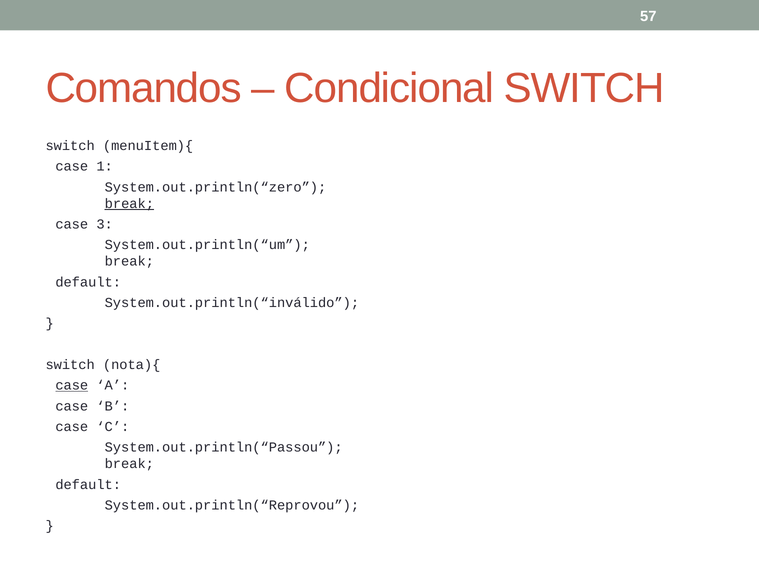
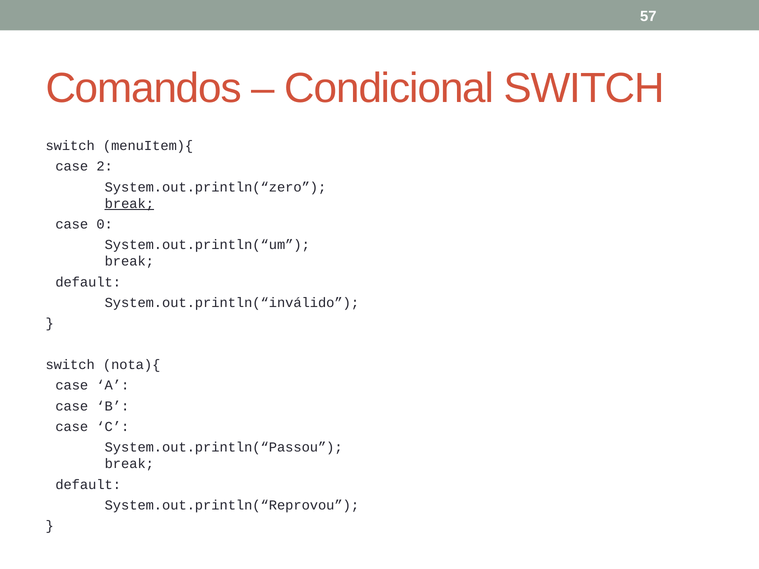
1: 1 -> 2 (105, 166)
3: 3 -> 0 (105, 224)
case underline: present -> none (72, 386)
